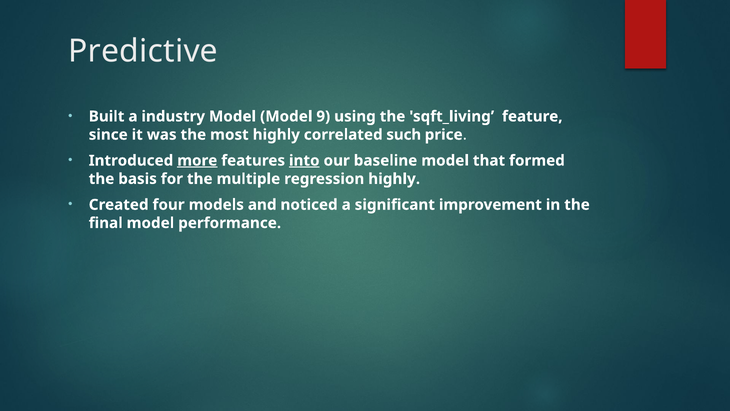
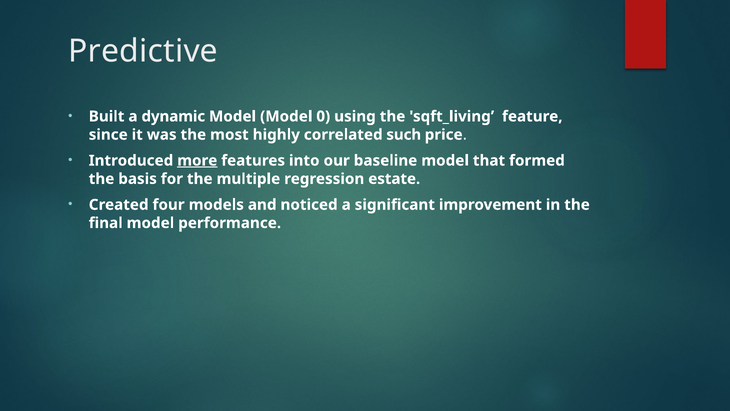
industry: industry -> dynamic (173, 116)
9: 9 -> 0 (323, 116)
into underline: present -> none (304, 160)
regression highly: highly -> estate (394, 179)
